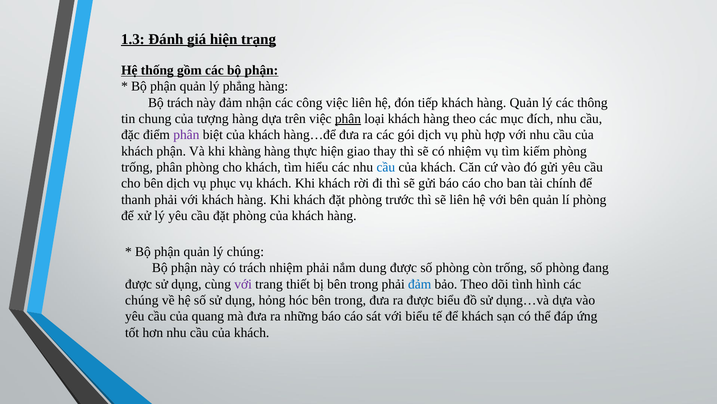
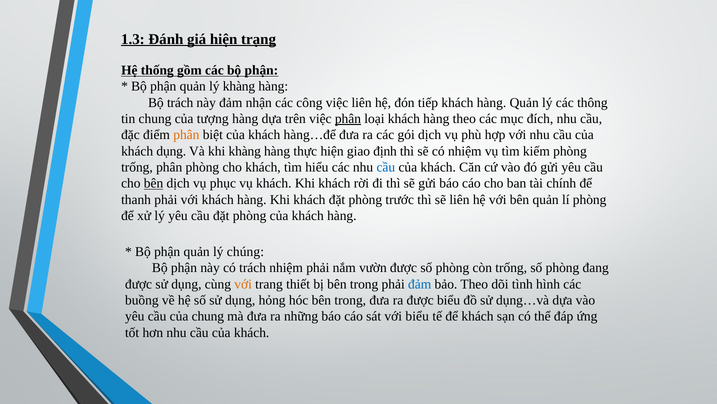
lý phẳng: phẳng -> khàng (239, 86)
phân colour: purple -> orange (186, 135)
khách phận: phận -> dụng (171, 151)
thay: thay -> định (385, 151)
bên underline: none -> present (154, 183)
dung: dung -> vườn (373, 268)
với colour: purple -> orange (243, 284)
chúng: chúng -> buồng (142, 300)
của quang: quang -> chung (208, 316)
